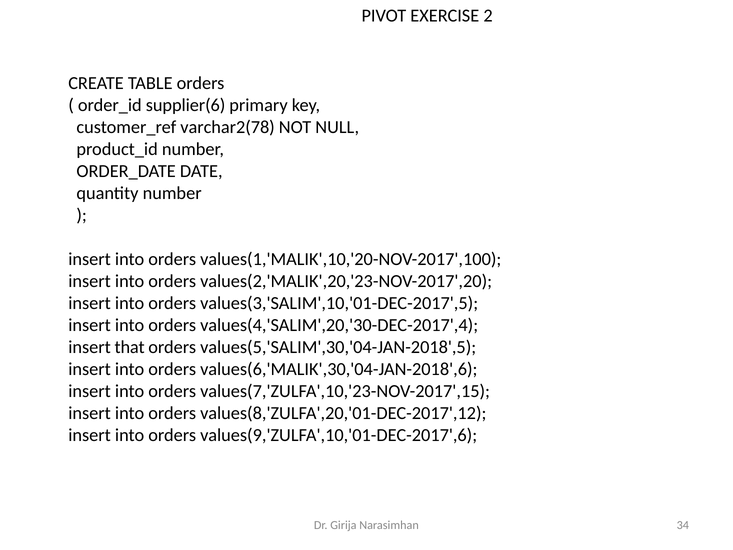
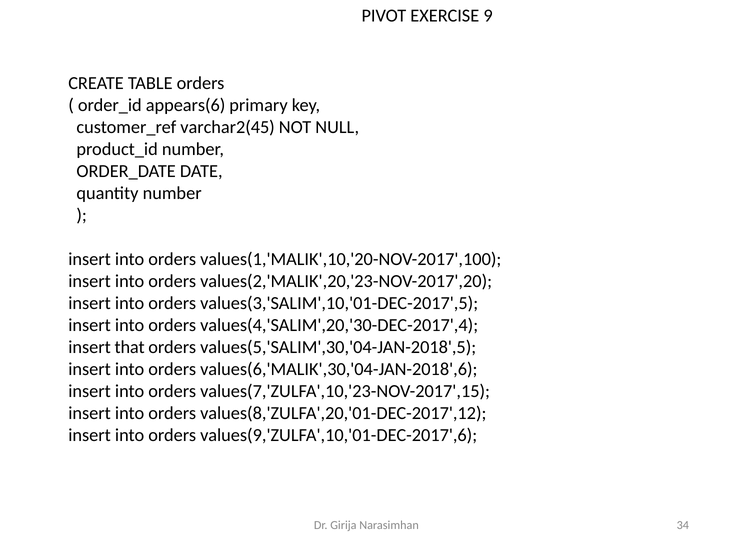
2: 2 -> 9 (488, 15)
supplier(6: supplier(6 -> appears(6 (186, 105)
varchar2(78: varchar2(78 -> varchar2(45 (228, 127)
